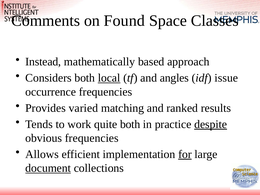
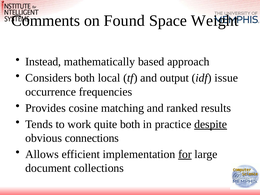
Classes: Classes -> Weight (215, 21)
local underline: present -> none (109, 78)
angles: angles -> output (174, 78)
varied: varied -> cosine (83, 108)
obvious frequencies: frequencies -> connections (92, 138)
document underline: present -> none (48, 168)
